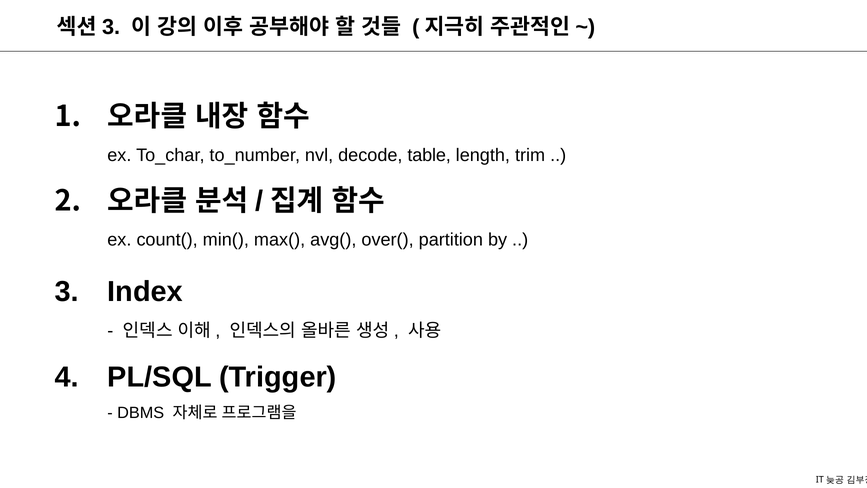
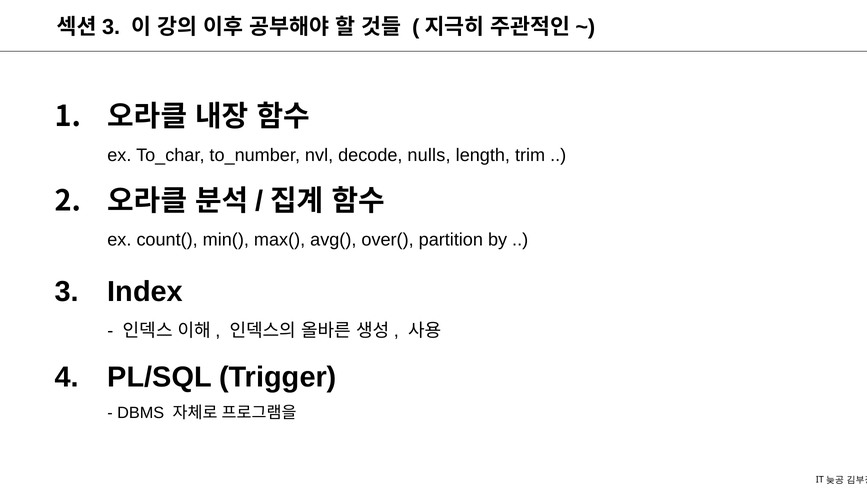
table: table -> nulls (429, 155)
